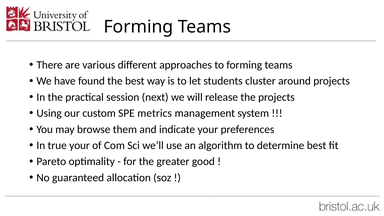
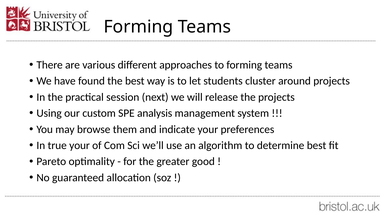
metrics: metrics -> analysis (155, 113)
